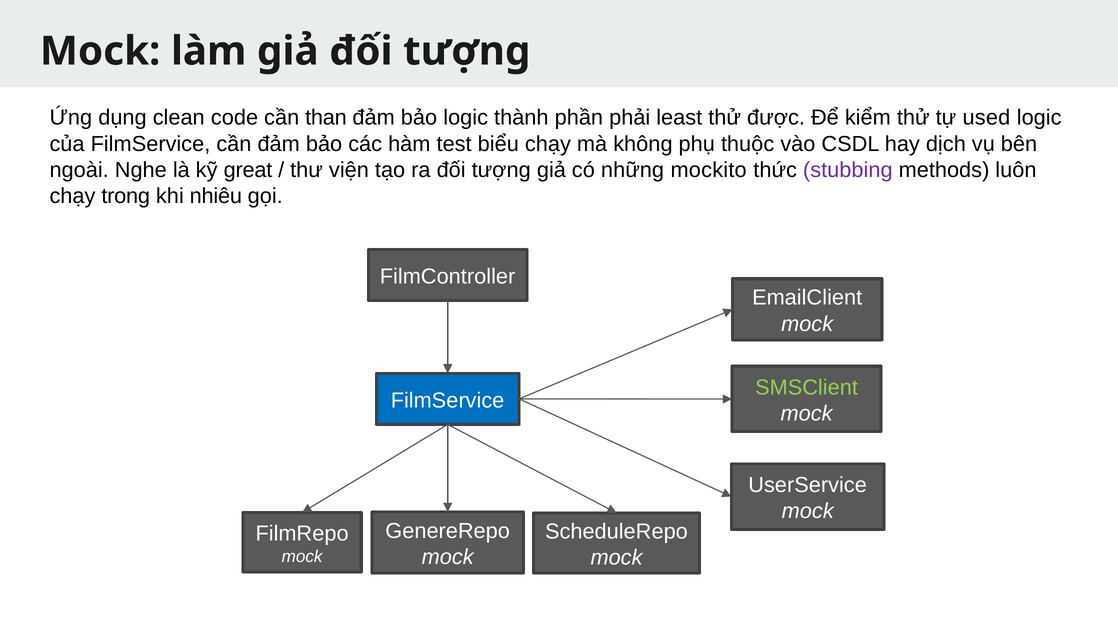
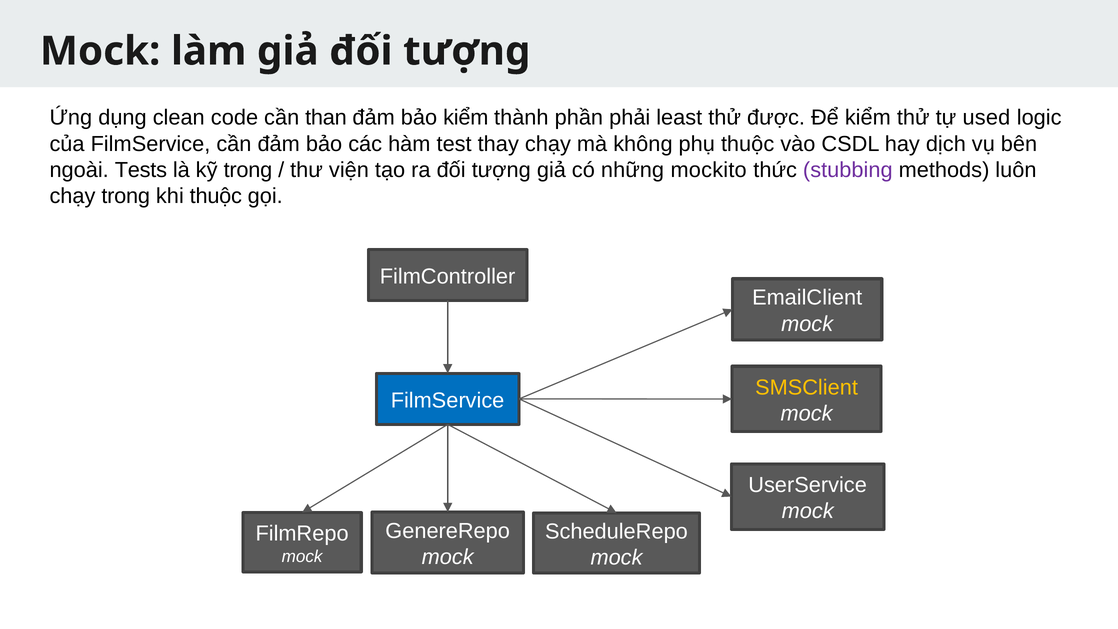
bảo logic: logic -> kiểm (466, 118)
biểu: biểu -> thay (498, 144)
Nghe: Nghe -> Tests (141, 170)
kỹ great: great -> trong (248, 170)
khi nhiêu: nhiêu -> thuộc (216, 196)
SMSClient colour: light green -> yellow (807, 387)
